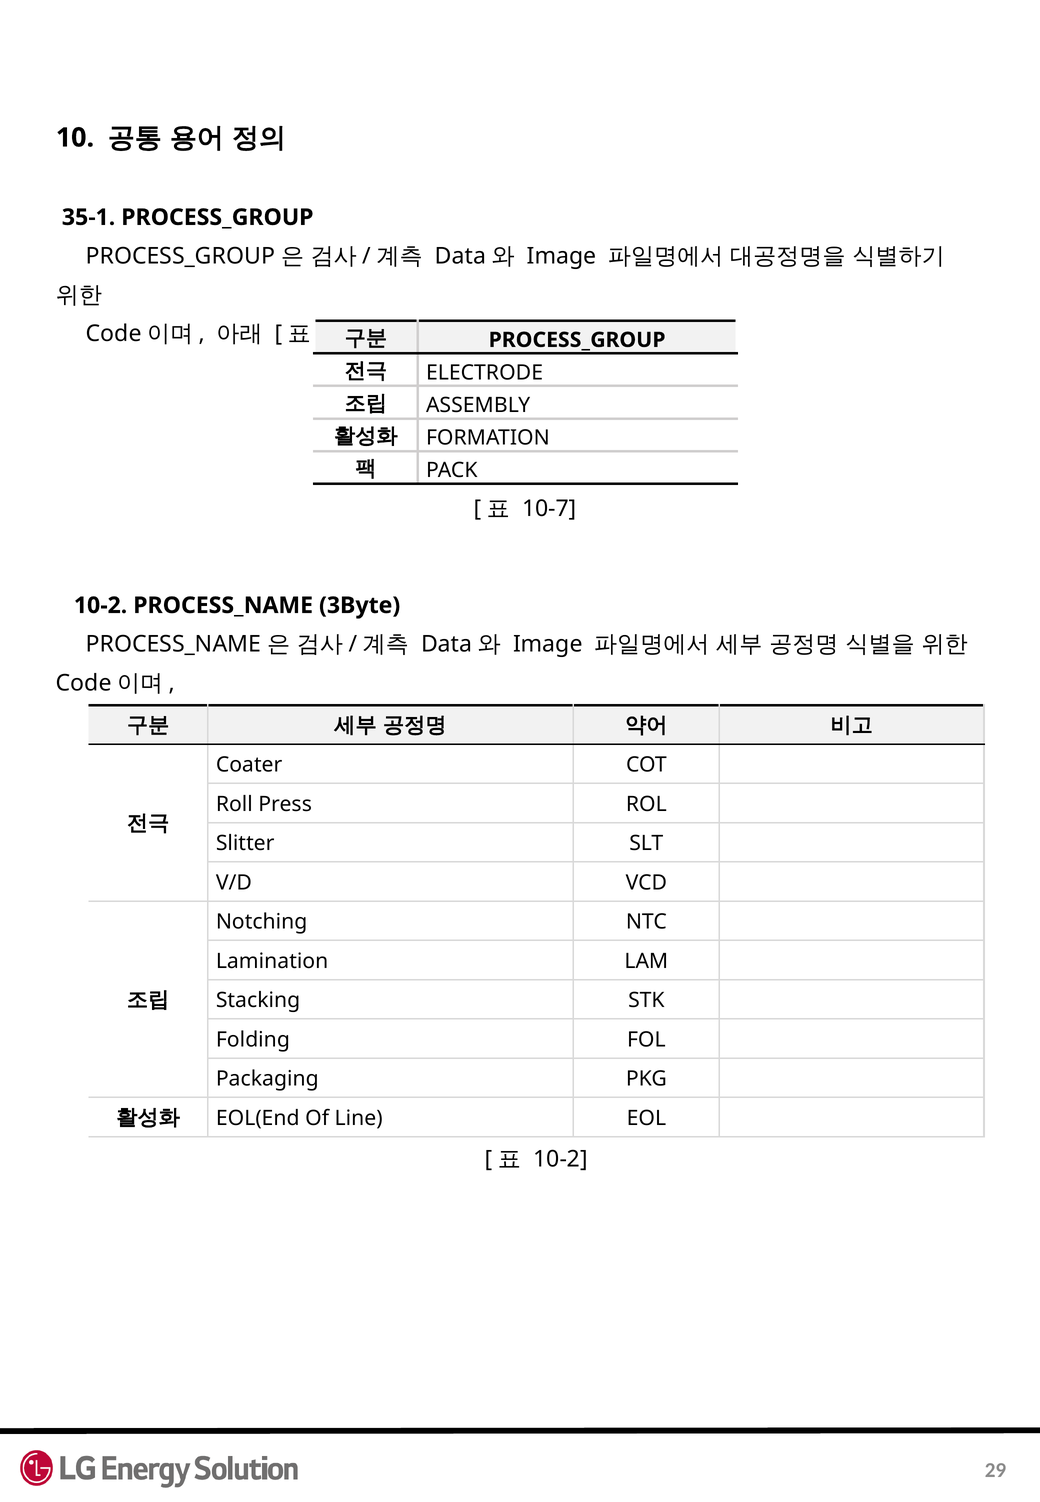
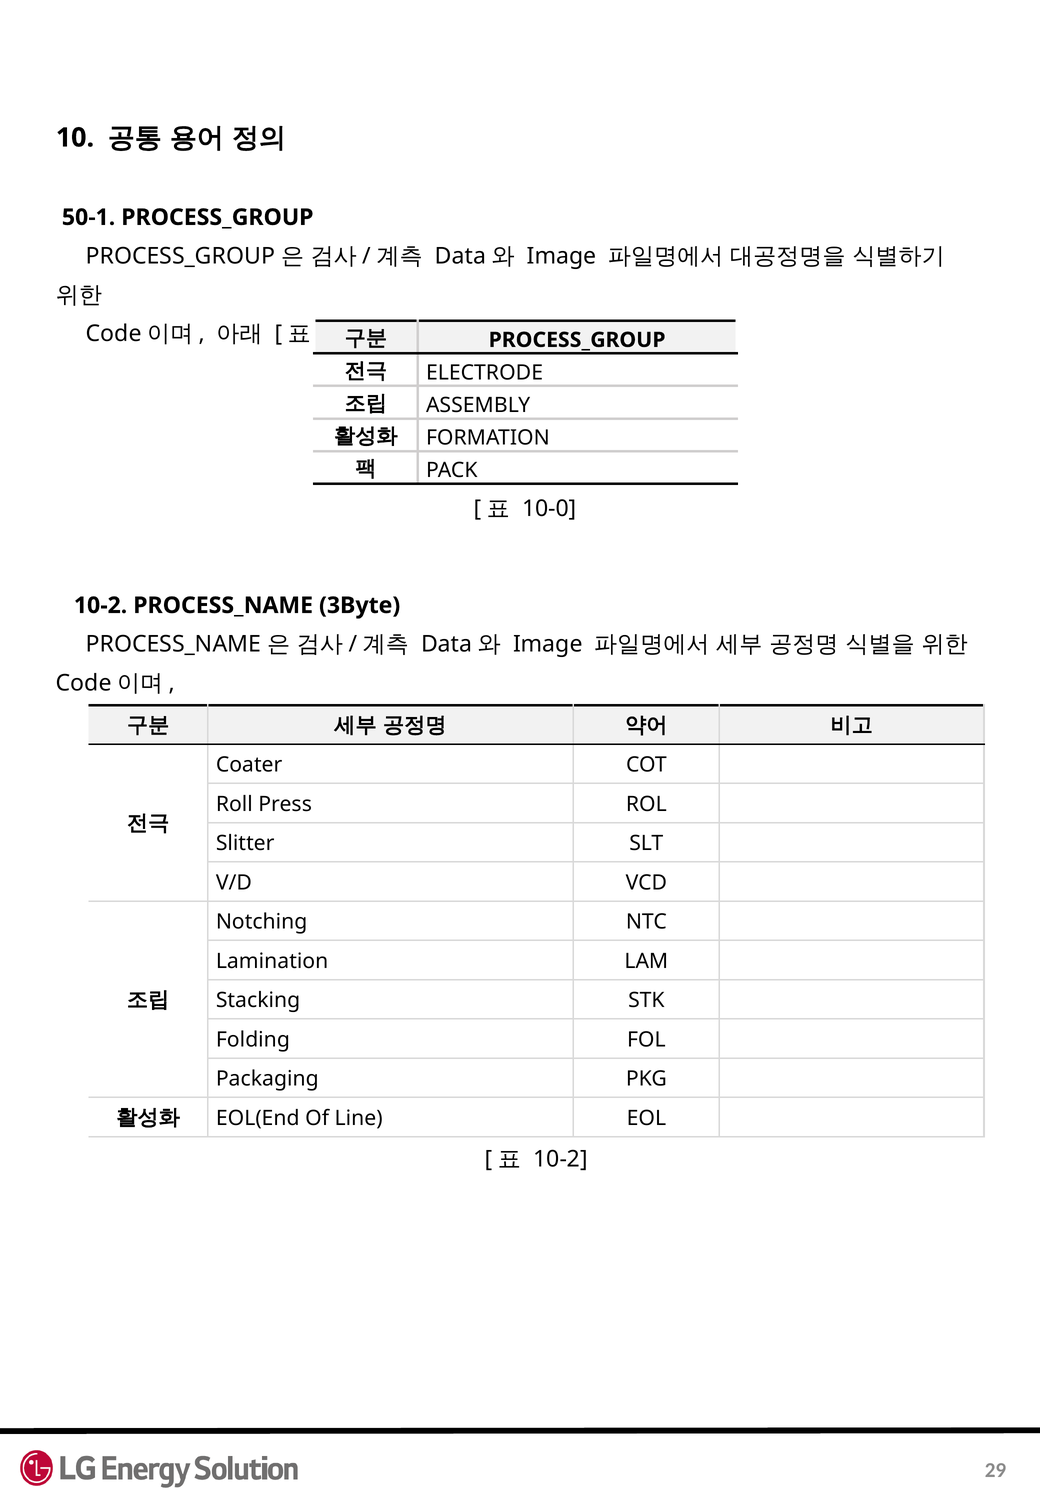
35-1: 35-1 -> 50-1 (89, 217)
10-7: 10-7 -> 10-0 (549, 509)
